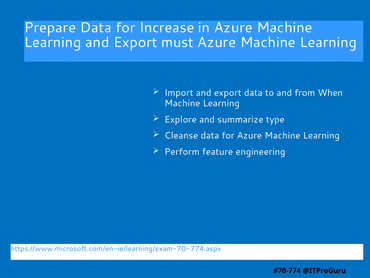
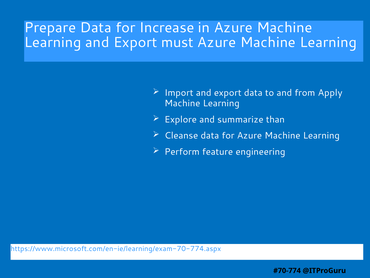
When: When -> Apply (330, 93)
type: type -> than (275, 119)
